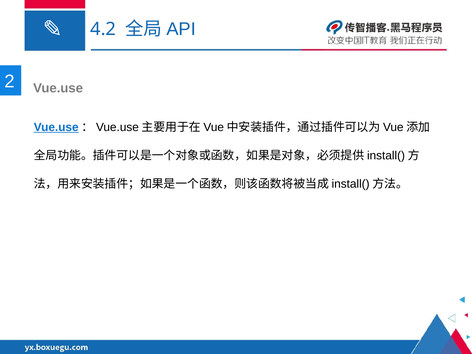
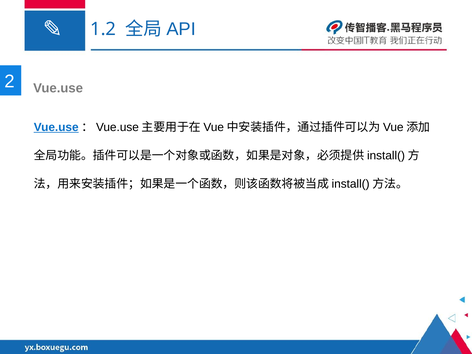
4.2: 4.2 -> 1.2 (103, 29)
